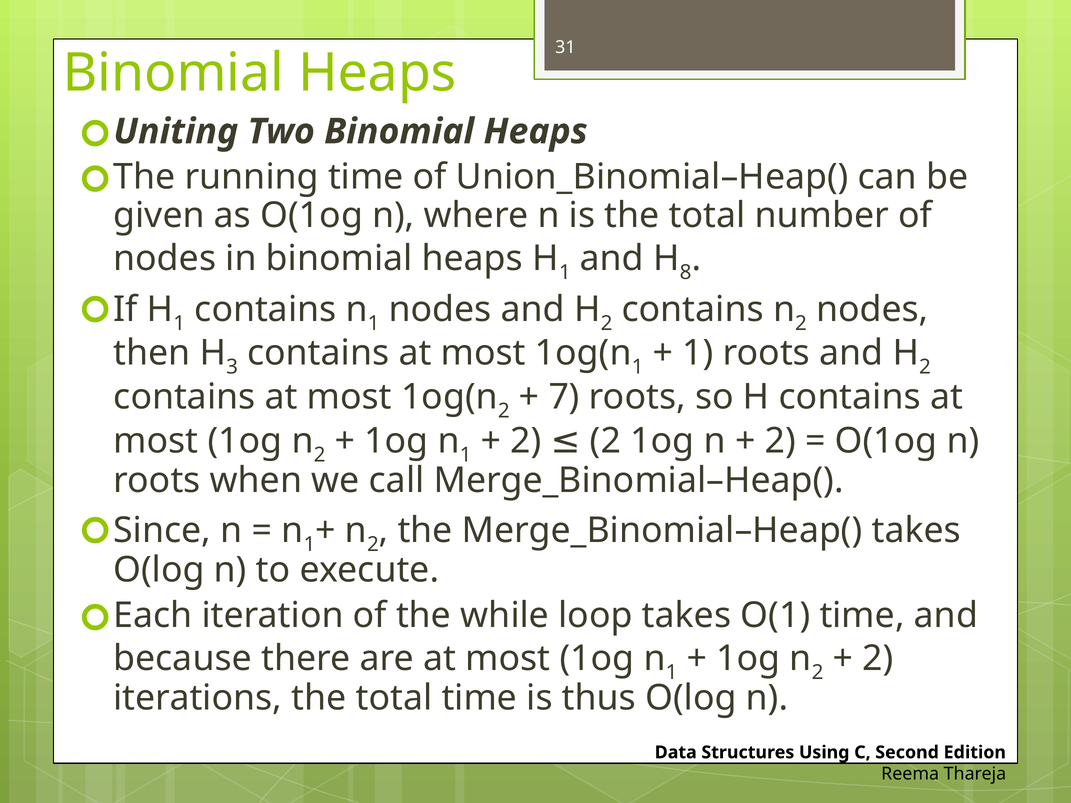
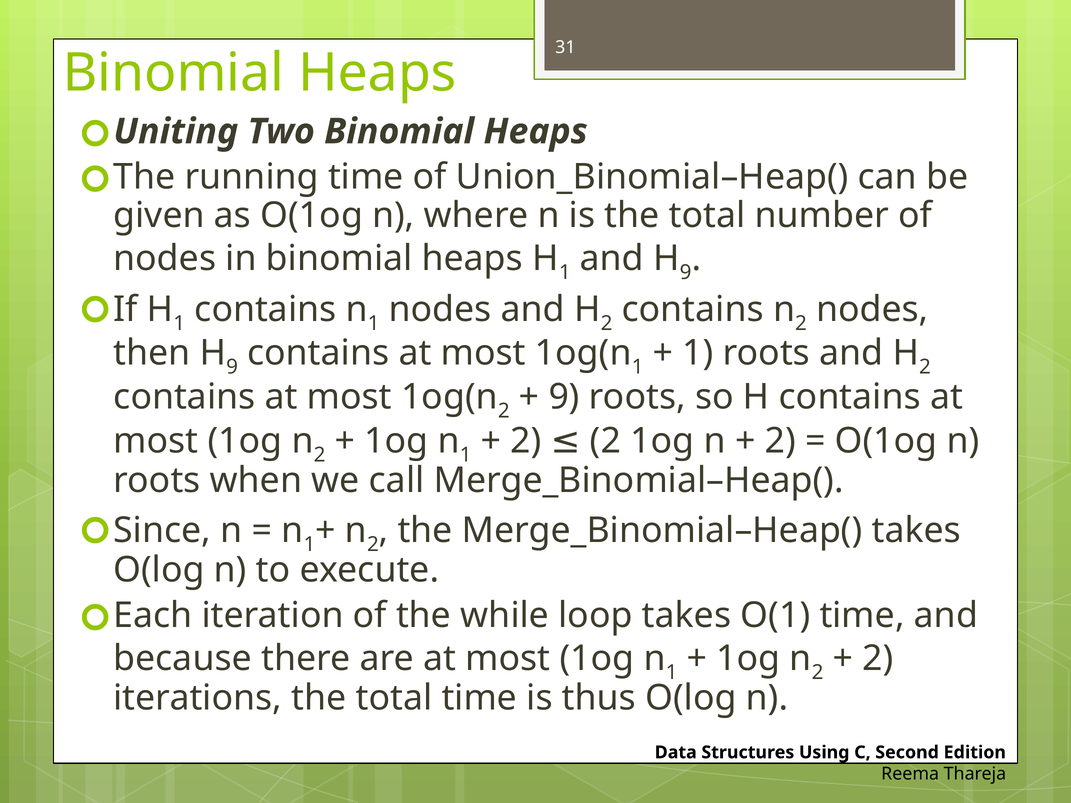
and H 8: 8 -> 9 (686, 272)
then H 3: 3 -> 9 (232, 367)
7: 7 -> 9 (564, 397)
